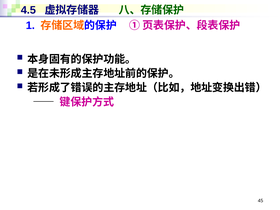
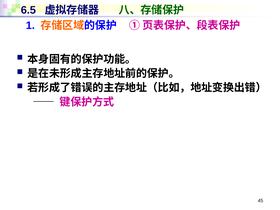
4.5: 4.5 -> 6.5 (28, 10)
